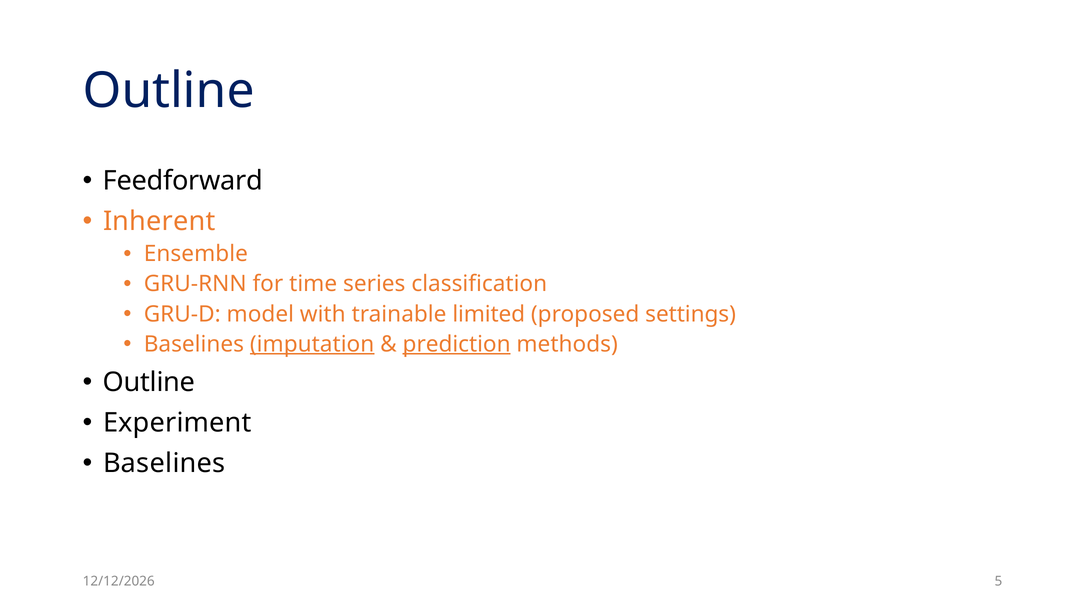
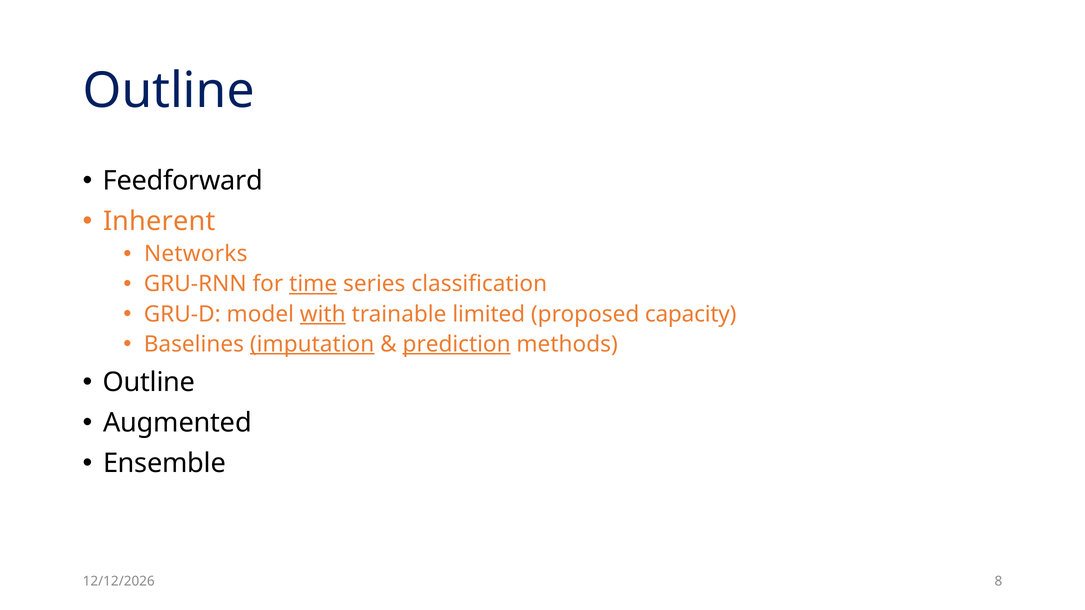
Ensemble: Ensemble -> Networks (196, 254)
time underline: none -> present (313, 284)
with underline: none -> present (323, 314)
settings: settings -> capacity (691, 314)
Experiment: Experiment -> Augmented (177, 423)
Baselines: Baselines -> Ensemble (164, 464)
5: 5 -> 8 (998, 582)
